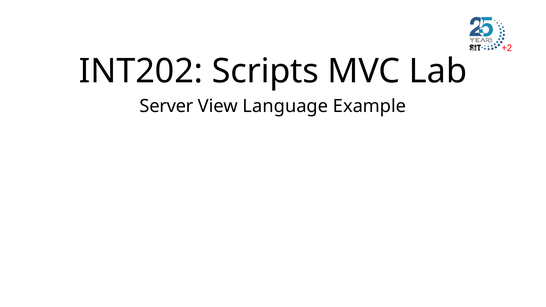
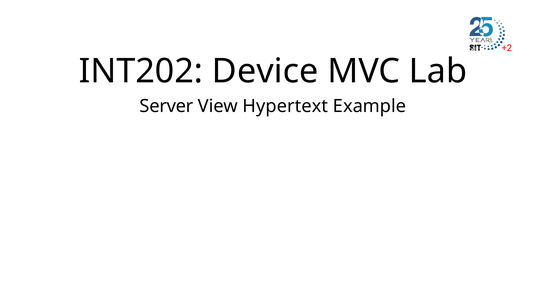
Scripts: Scripts -> Device (265, 71)
Language: Language -> Hypertext (285, 106)
